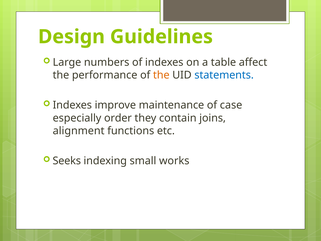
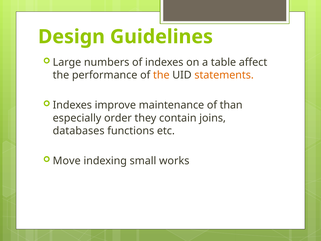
statements colour: blue -> orange (224, 75)
case: case -> than (231, 105)
alignment: alignment -> databases (79, 131)
Seeks: Seeks -> Move (67, 161)
